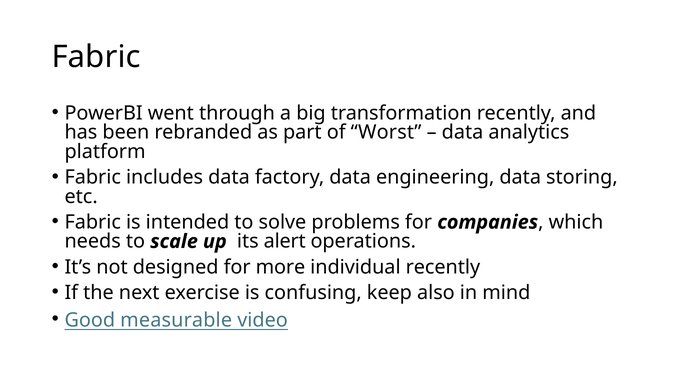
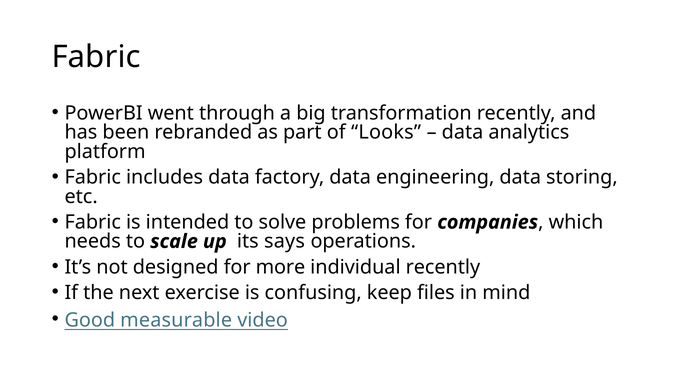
Worst: Worst -> Looks (386, 133)
alert: alert -> says (285, 242)
also: also -> files (436, 293)
